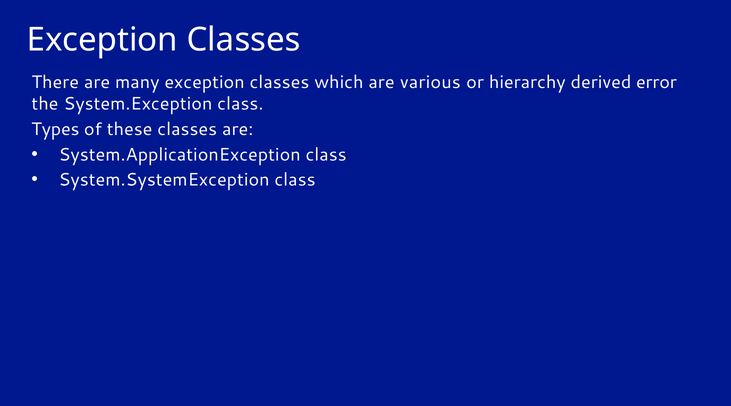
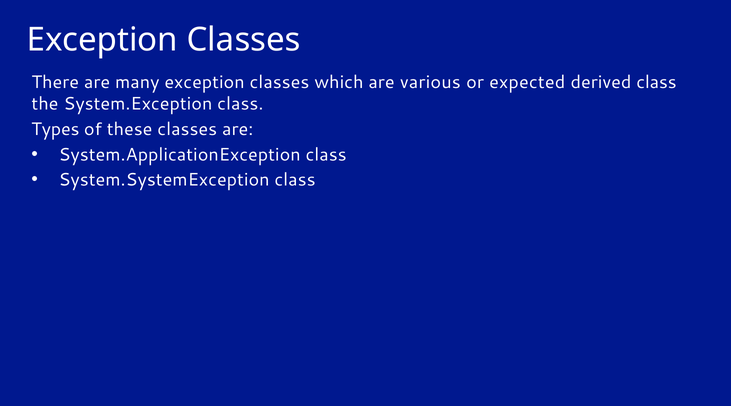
hierarchy: hierarchy -> expected (527, 82)
derived error: error -> class (656, 82)
